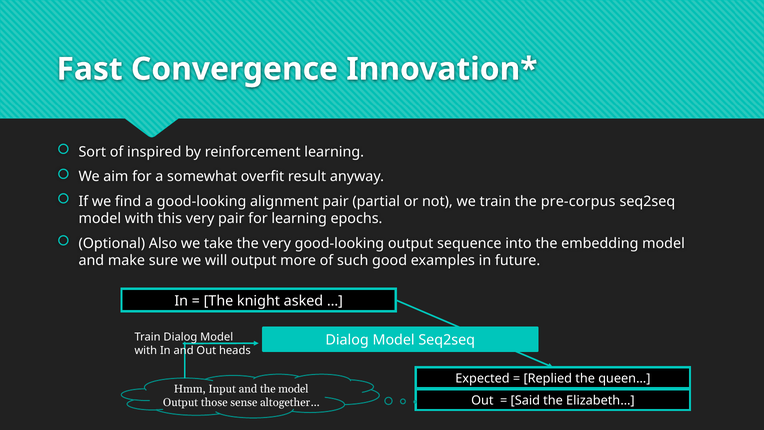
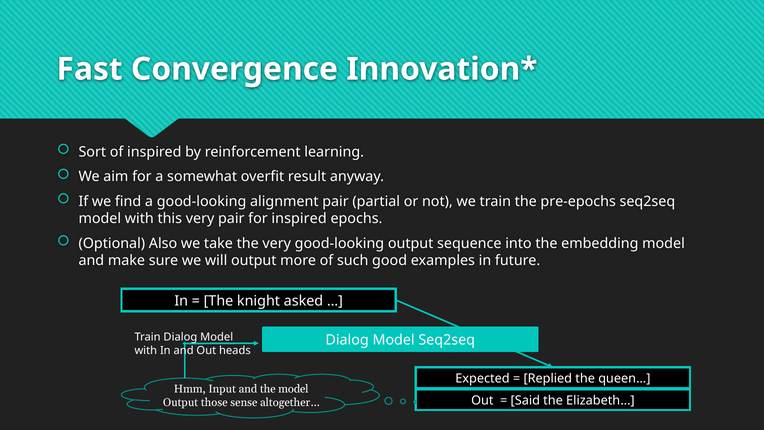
pre-corpus: pre-corpus -> pre-epochs (578, 201)
for learning: learning -> inspired (299, 219)
